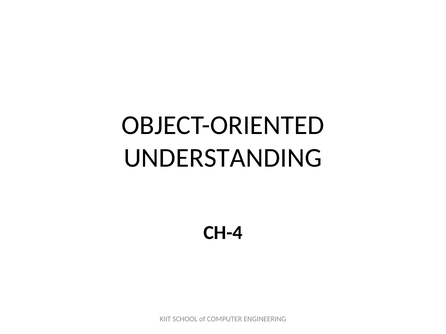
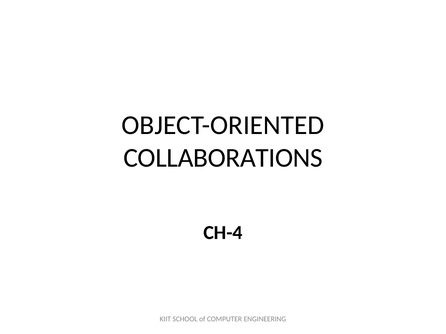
UNDERSTANDING: UNDERSTANDING -> COLLABORATIONS (223, 158)
